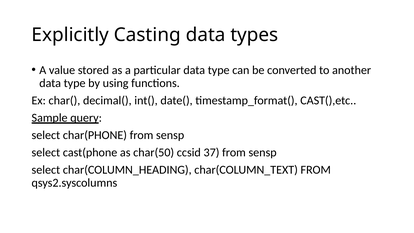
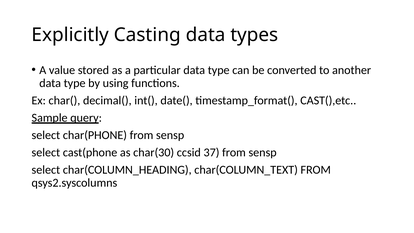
char(50: char(50 -> char(30 (154, 152)
